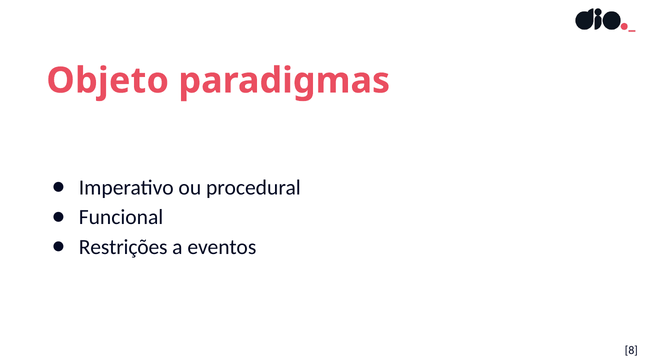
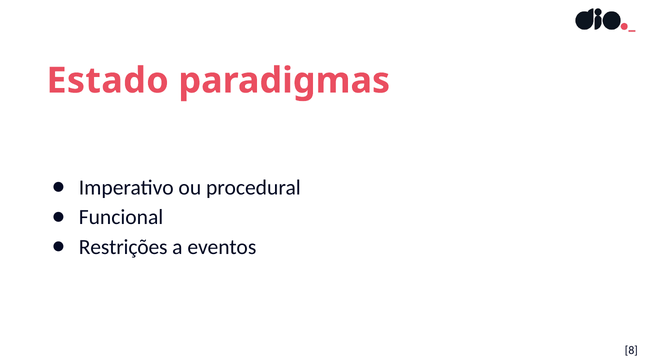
Objeto: Objeto -> Estado (108, 81)
